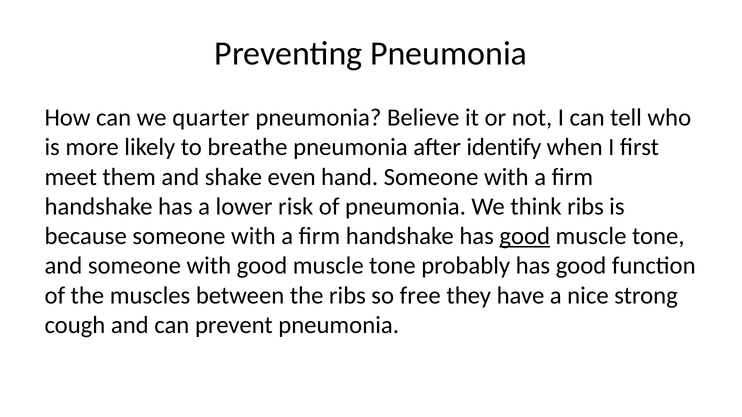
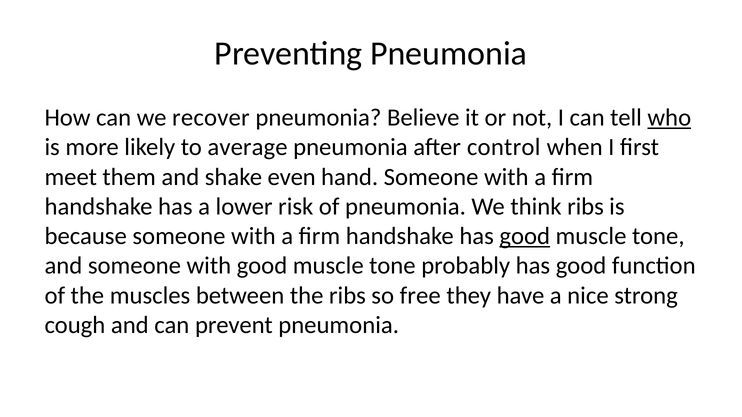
quarter: quarter -> recover (211, 118)
who underline: none -> present (669, 118)
breathe: breathe -> average (248, 147)
identify: identify -> control (504, 147)
